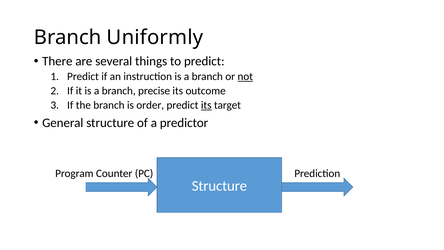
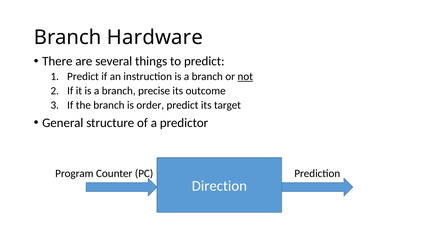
Uniformly: Uniformly -> Hardware (155, 37)
its underline: present -> none (206, 105)
Structure: Structure -> Direction (219, 186)
